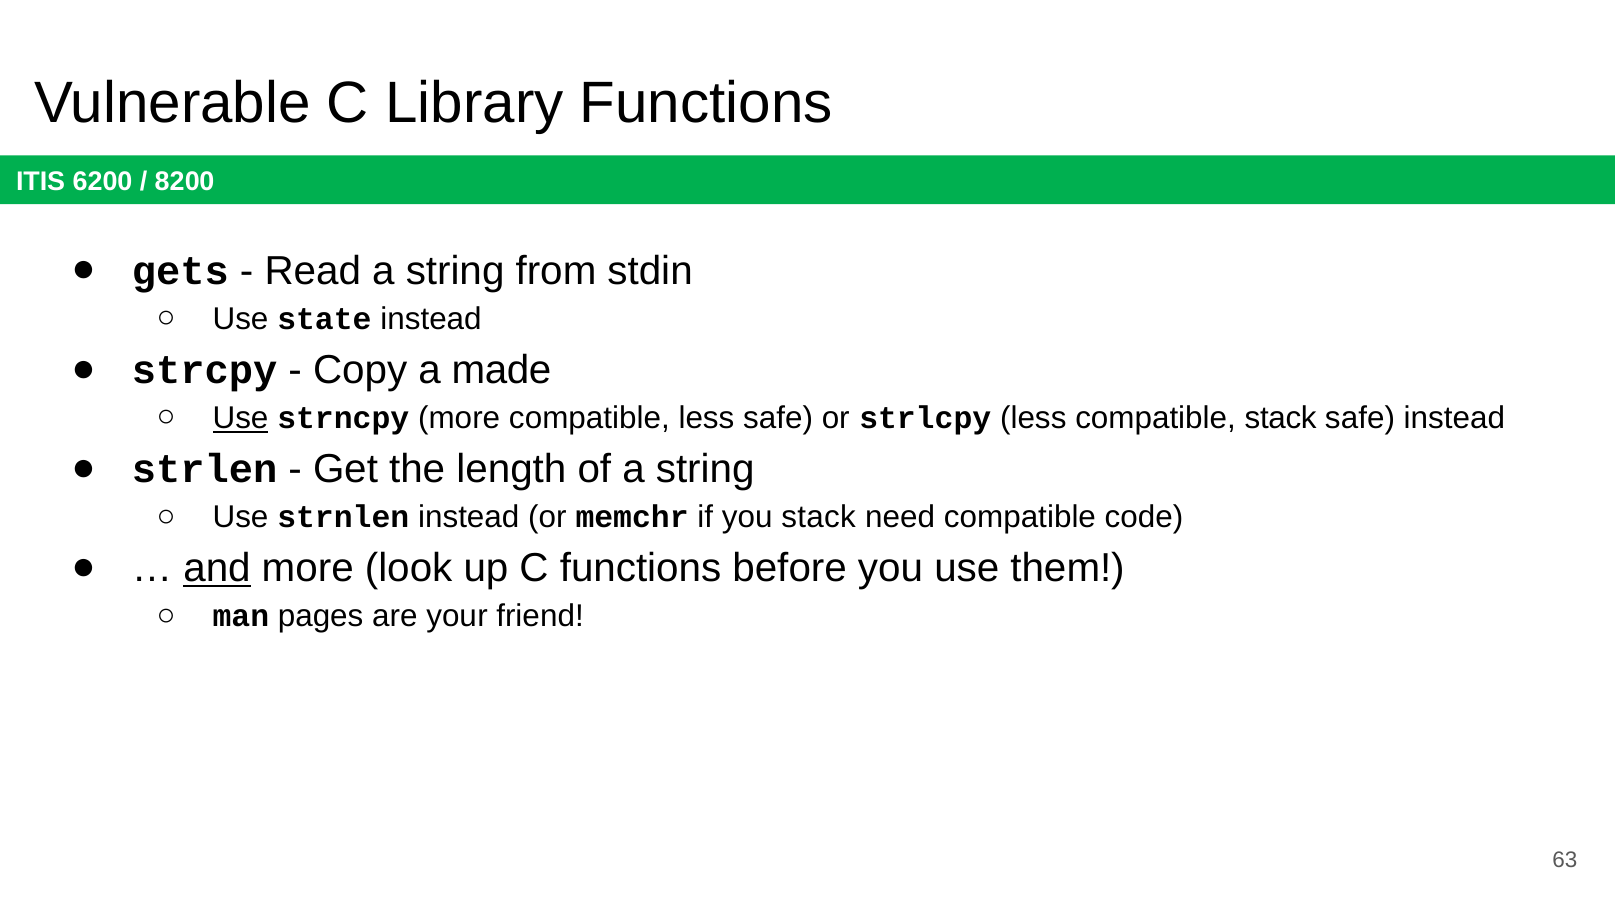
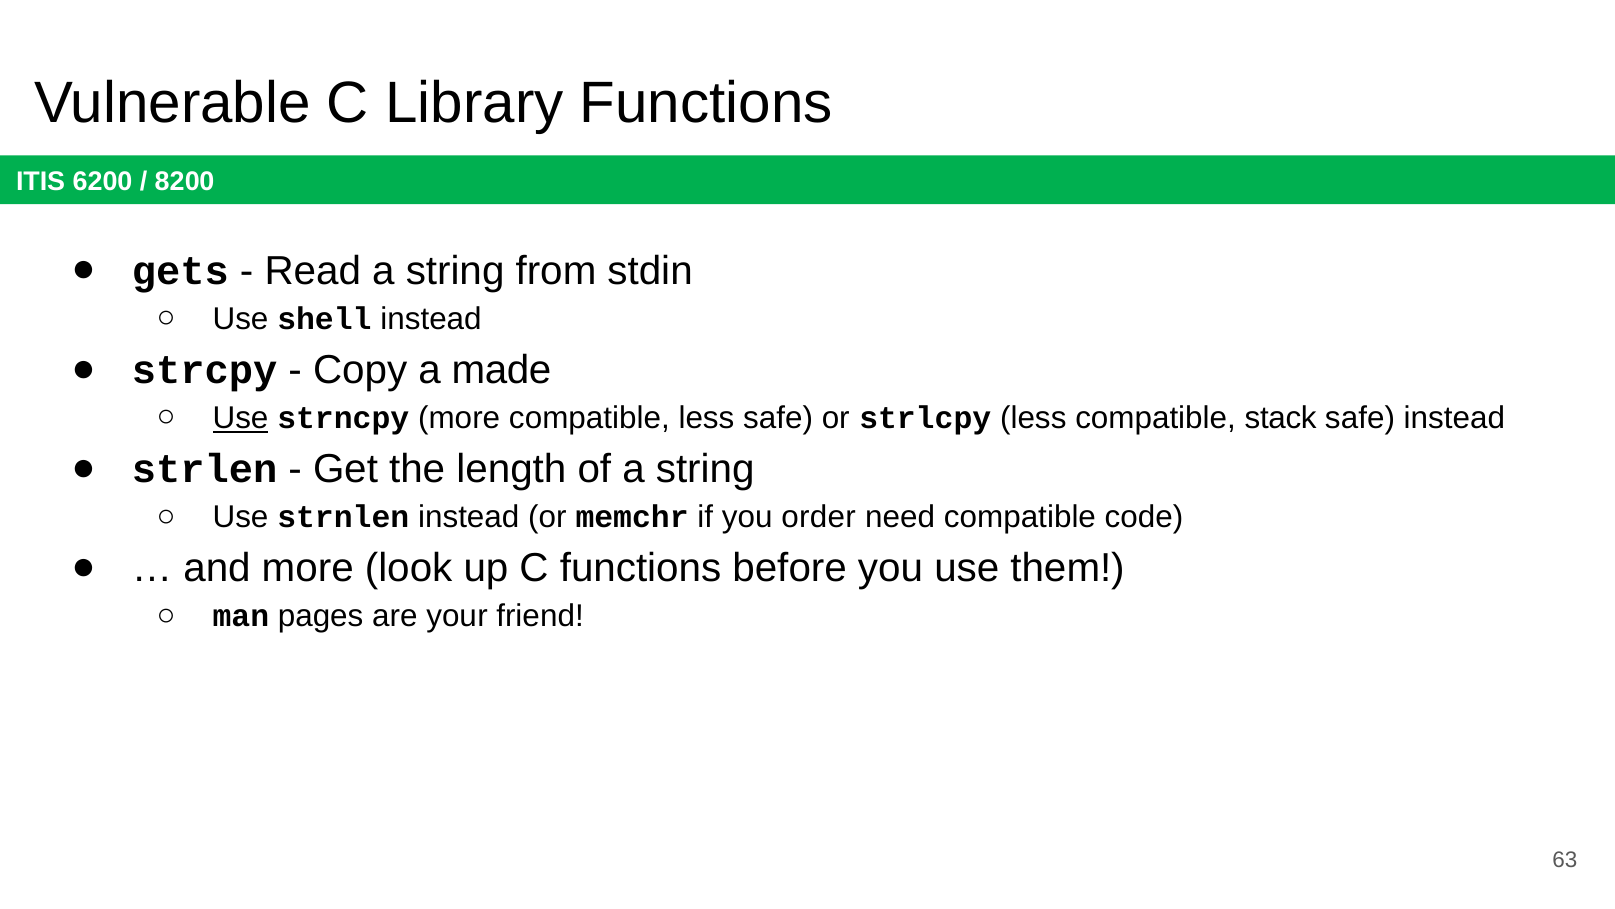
state: state -> shell (324, 319)
you stack: stack -> order (819, 517)
and underline: present -> none (217, 568)
